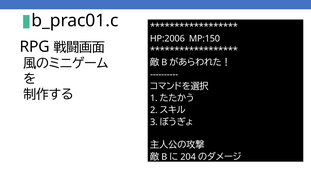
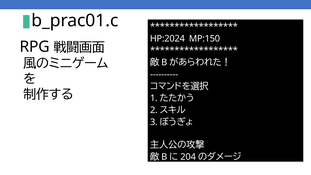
HP:2006: HP:2006 -> HP:2024 (167, 39)
